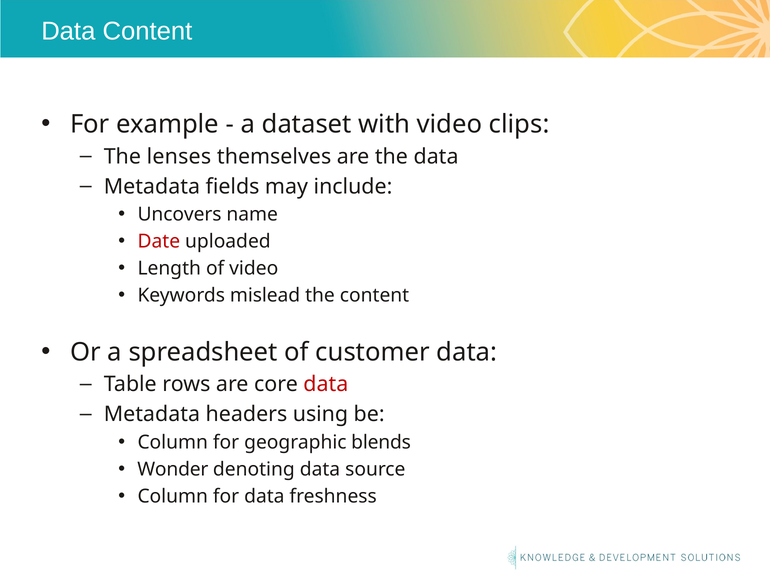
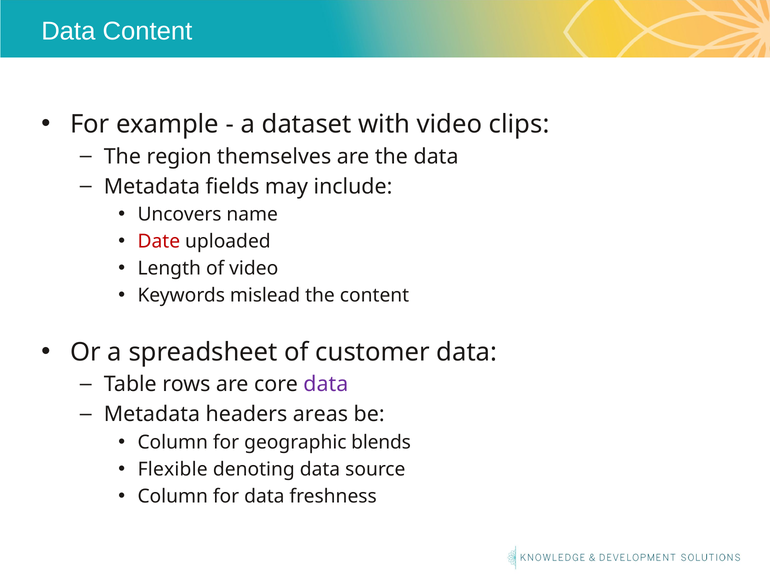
lenses: lenses -> region (179, 156)
data colour: red -> purple (326, 384)
using: using -> areas (320, 414)
Wonder: Wonder -> Flexible (173, 469)
